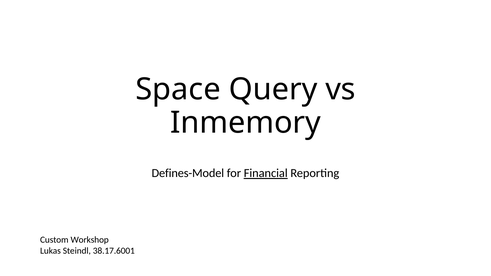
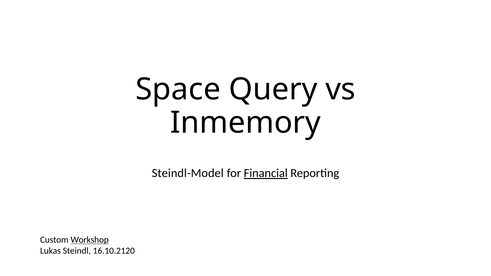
Defines-Model: Defines-Model -> Steindl-Model (188, 173)
Workshop underline: none -> present (90, 240)
38.17.6001: 38.17.6001 -> 16.10.2120 (114, 251)
